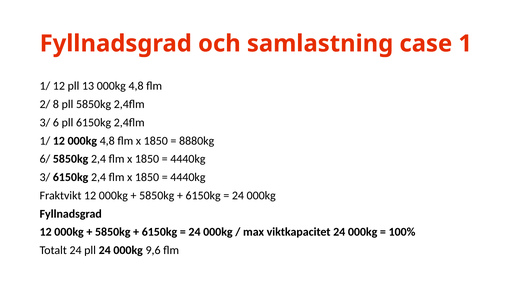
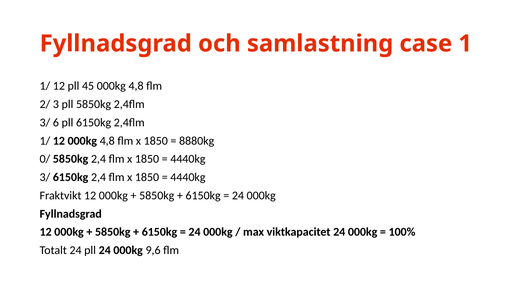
13: 13 -> 45 (88, 86)
8: 8 -> 3 (56, 104)
6/: 6/ -> 0/ (45, 159)
